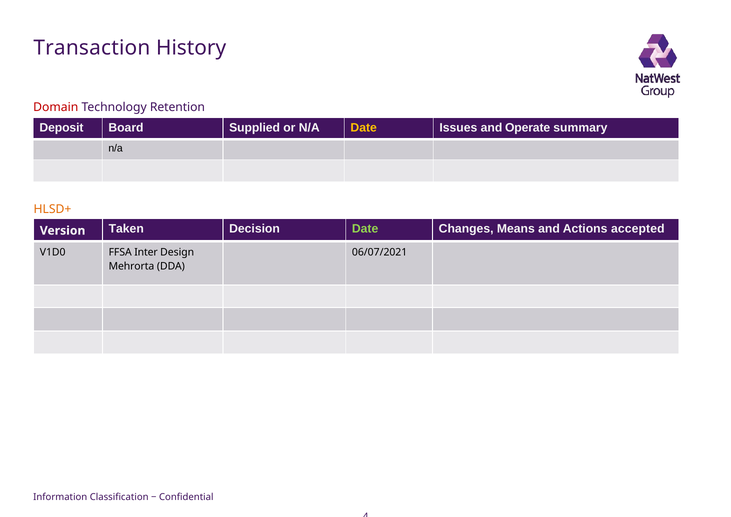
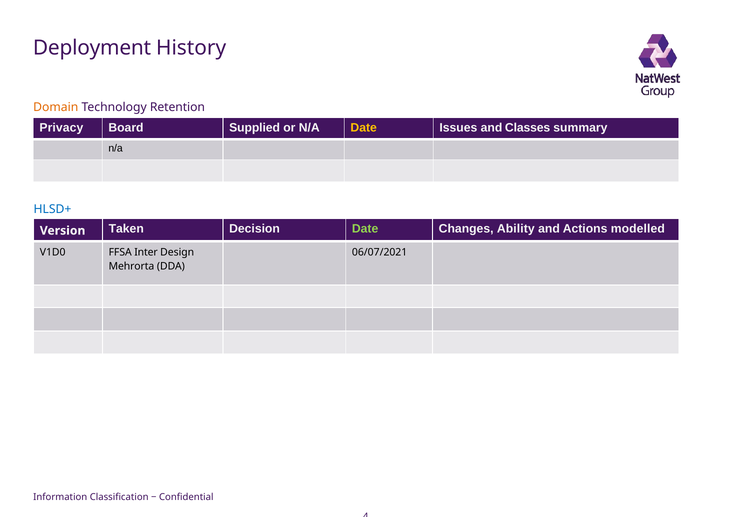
Transaction: Transaction -> Deployment (92, 48)
Domain colour: red -> orange (56, 107)
Deposit: Deposit -> Privacy (61, 128)
Operate: Operate -> Classes (528, 128)
HLSD+ colour: orange -> blue (52, 209)
Means: Means -> Ability (516, 229)
accepted: accepted -> modelled (638, 229)
